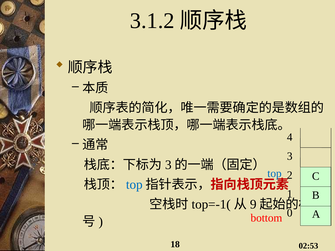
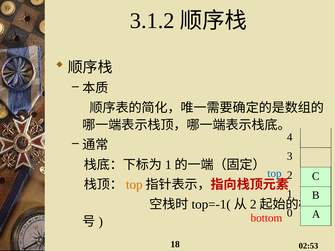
3: 3 -> 1 (168, 165)
top colour: blue -> orange (134, 185)
9: 9 -> 2 (253, 204)
